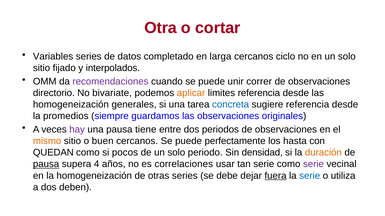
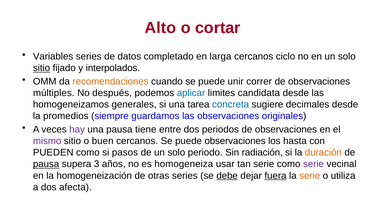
Otra: Otra -> Alto (160, 28)
sitio underline: none -> present (42, 68)
recomendaciones colour: purple -> orange (110, 82)
directorio: directorio -> múltiples (54, 93)
bivariate: bivariate -> después (112, 93)
aplicar colour: orange -> blue (191, 93)
limites referencia: referencia -> candidata (259, 93)
homogeneización: homogeneización -> homogeneizamos (71, 105)
sugiere referencia: referencia -> decimales (308, 105)
mismo colour: orange -> purple (47, 141)
puede perfectamente: perfectamente -> observaciones (235, 141)
QUEDAN: QUEDAN -> PUEDEN (53, 153)
pocos: pocos -> pasos (125, 153)
densidad: densidad -> radiación (262, 153)
4: 4 -> 3 (97, 164)
correlaciones: correlaciones -> homogeneiza (184, 164)
debe underline: none -> present (227, 176)
serie colour: blue -> orange (310, 176)
deben: deben -> afecta (75, 188)
